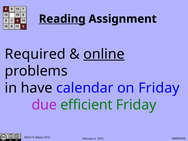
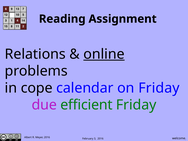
Reading underline: present -> none (62, 19)
Required: Required -> Relations (35, 54)
have: have -> cope (37, 88)
